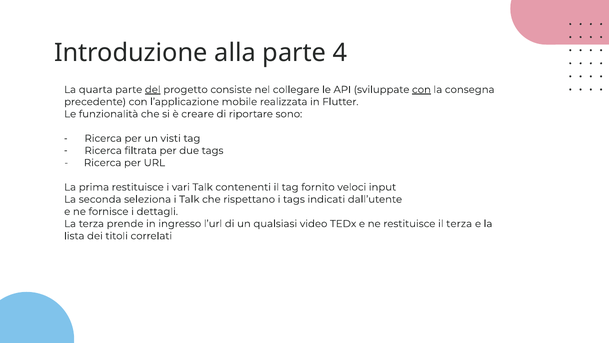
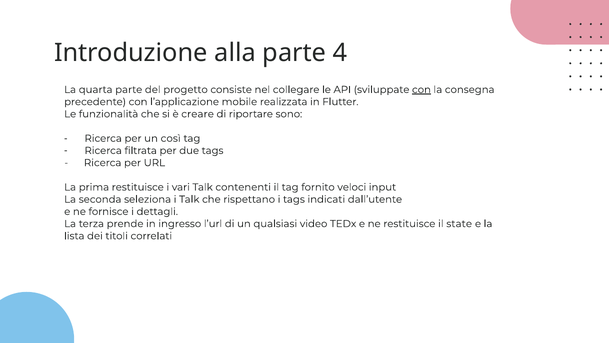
del underline: present -> none (153, 90)
visti: visti -> così (171, 138)
il terza: terza -> state (459, 223)
